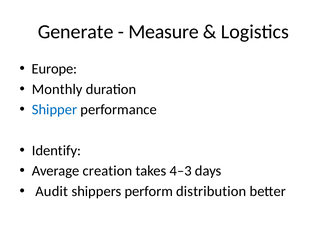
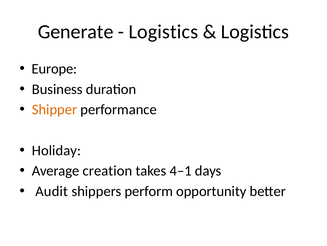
Measure: Measure -> Logistics (163, 32)
Monthly: Monthly -> Business (57, 89)
Shipper colour: blue -> orange (54, 109)
Identify: Identify -> Holiday (56, 150)
4–3: 4–3 -> 4–1 (181, 170)
distribution: distribution -> opportunity (211, 191)
